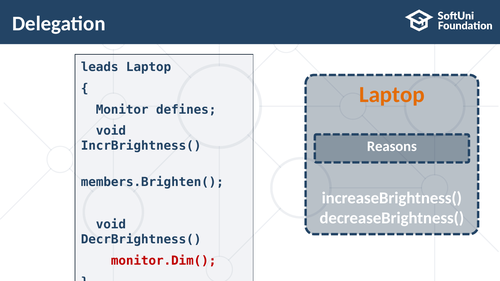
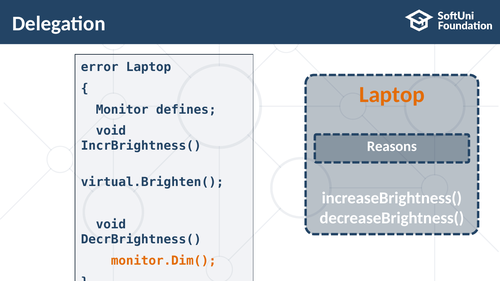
leads: leads -> error (100, 67)
members.Brighten(: members.Brighten( -> virtual.Brighten( (152, 182)
monitor.Dim( colour: red -> orange (164, 261)
